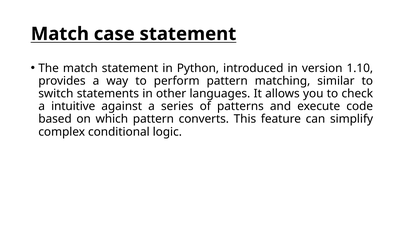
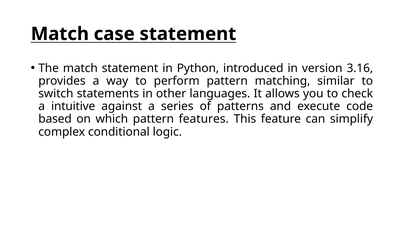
1.10: 1.10 -> 3.16 (360, 68)
converts: converts -> features (204, 119)
